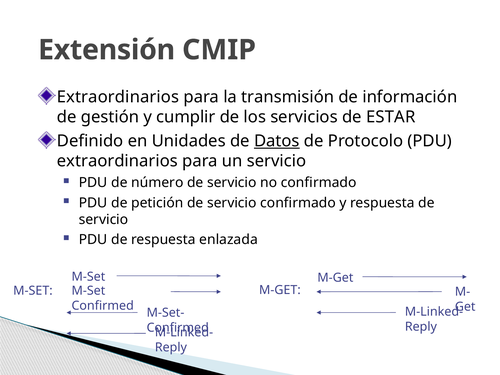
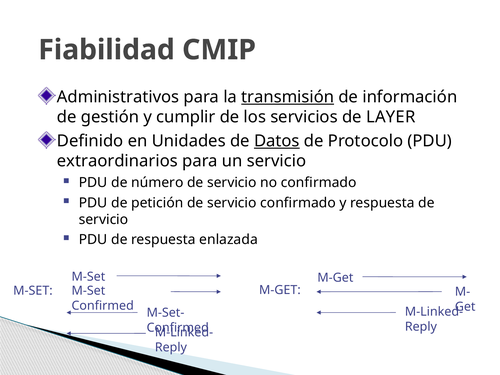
Extensión: Extensión -> Fiabilidad (107, 50)
Extraordinarios: Extraordinarios -> Administrativos (118, 97)
transmisión underline: none -> present (288, 97)
ESTAR: ESTAR -> LAYER (391, 117)
